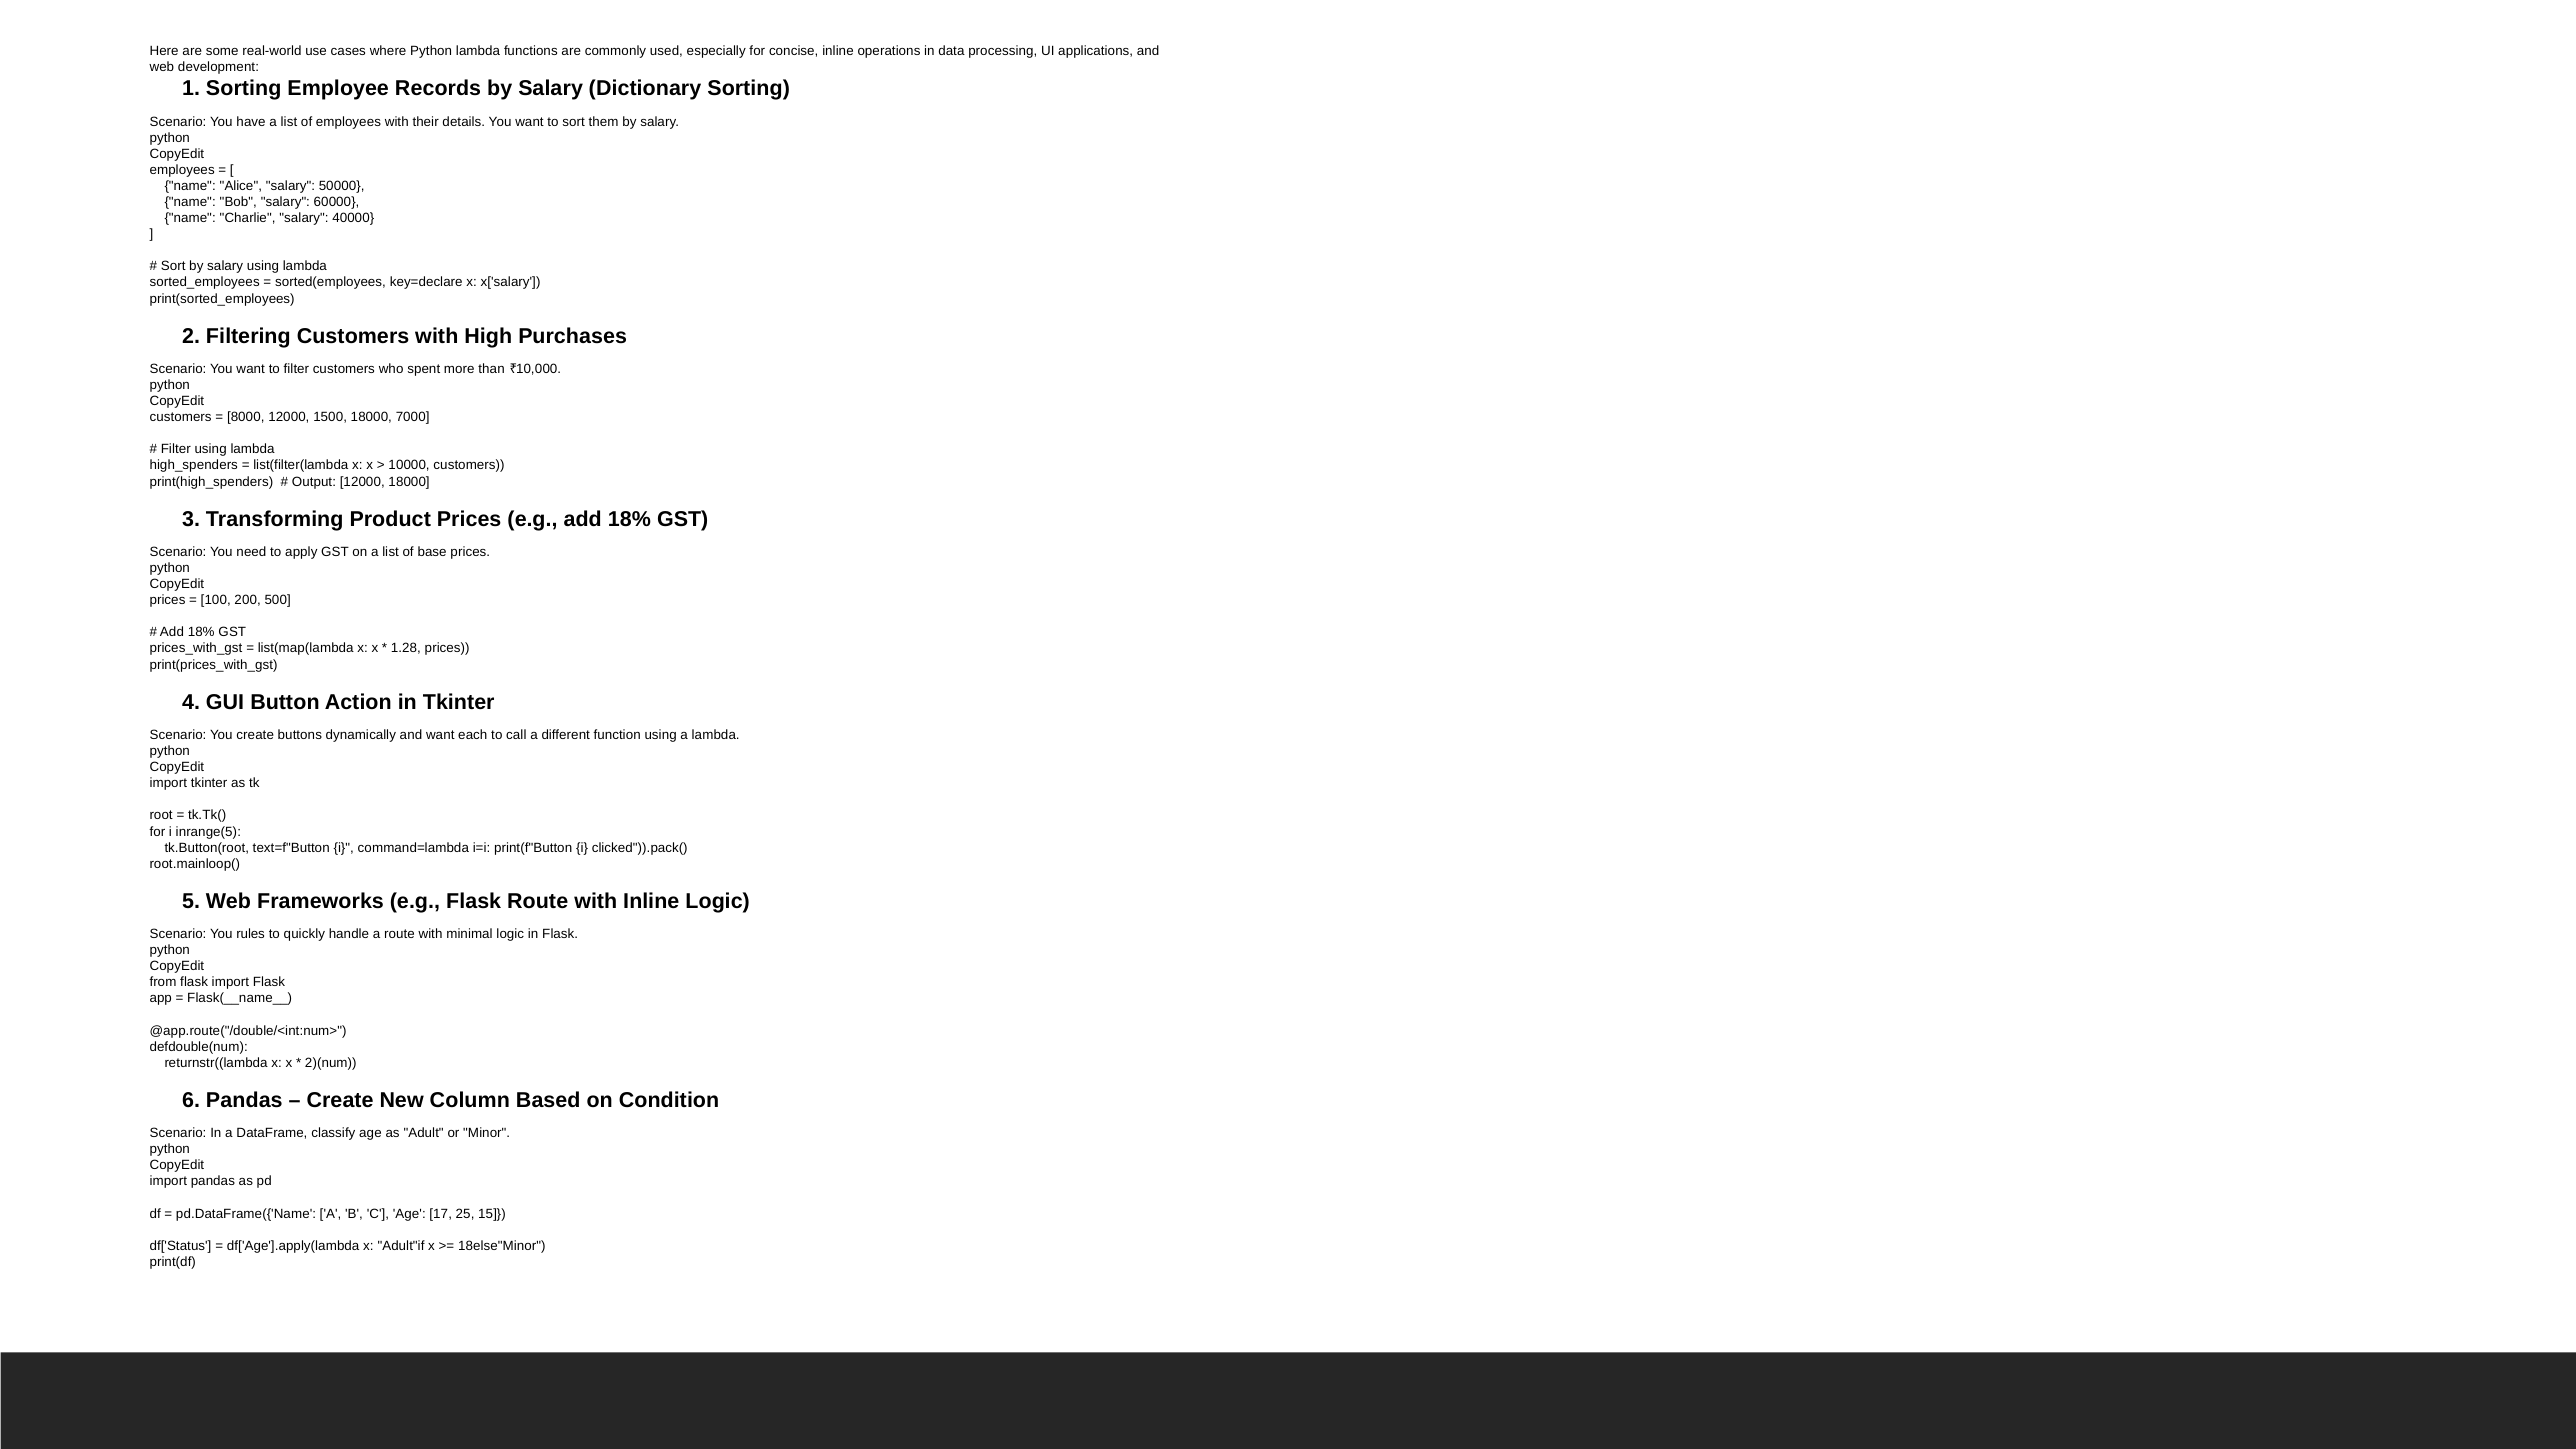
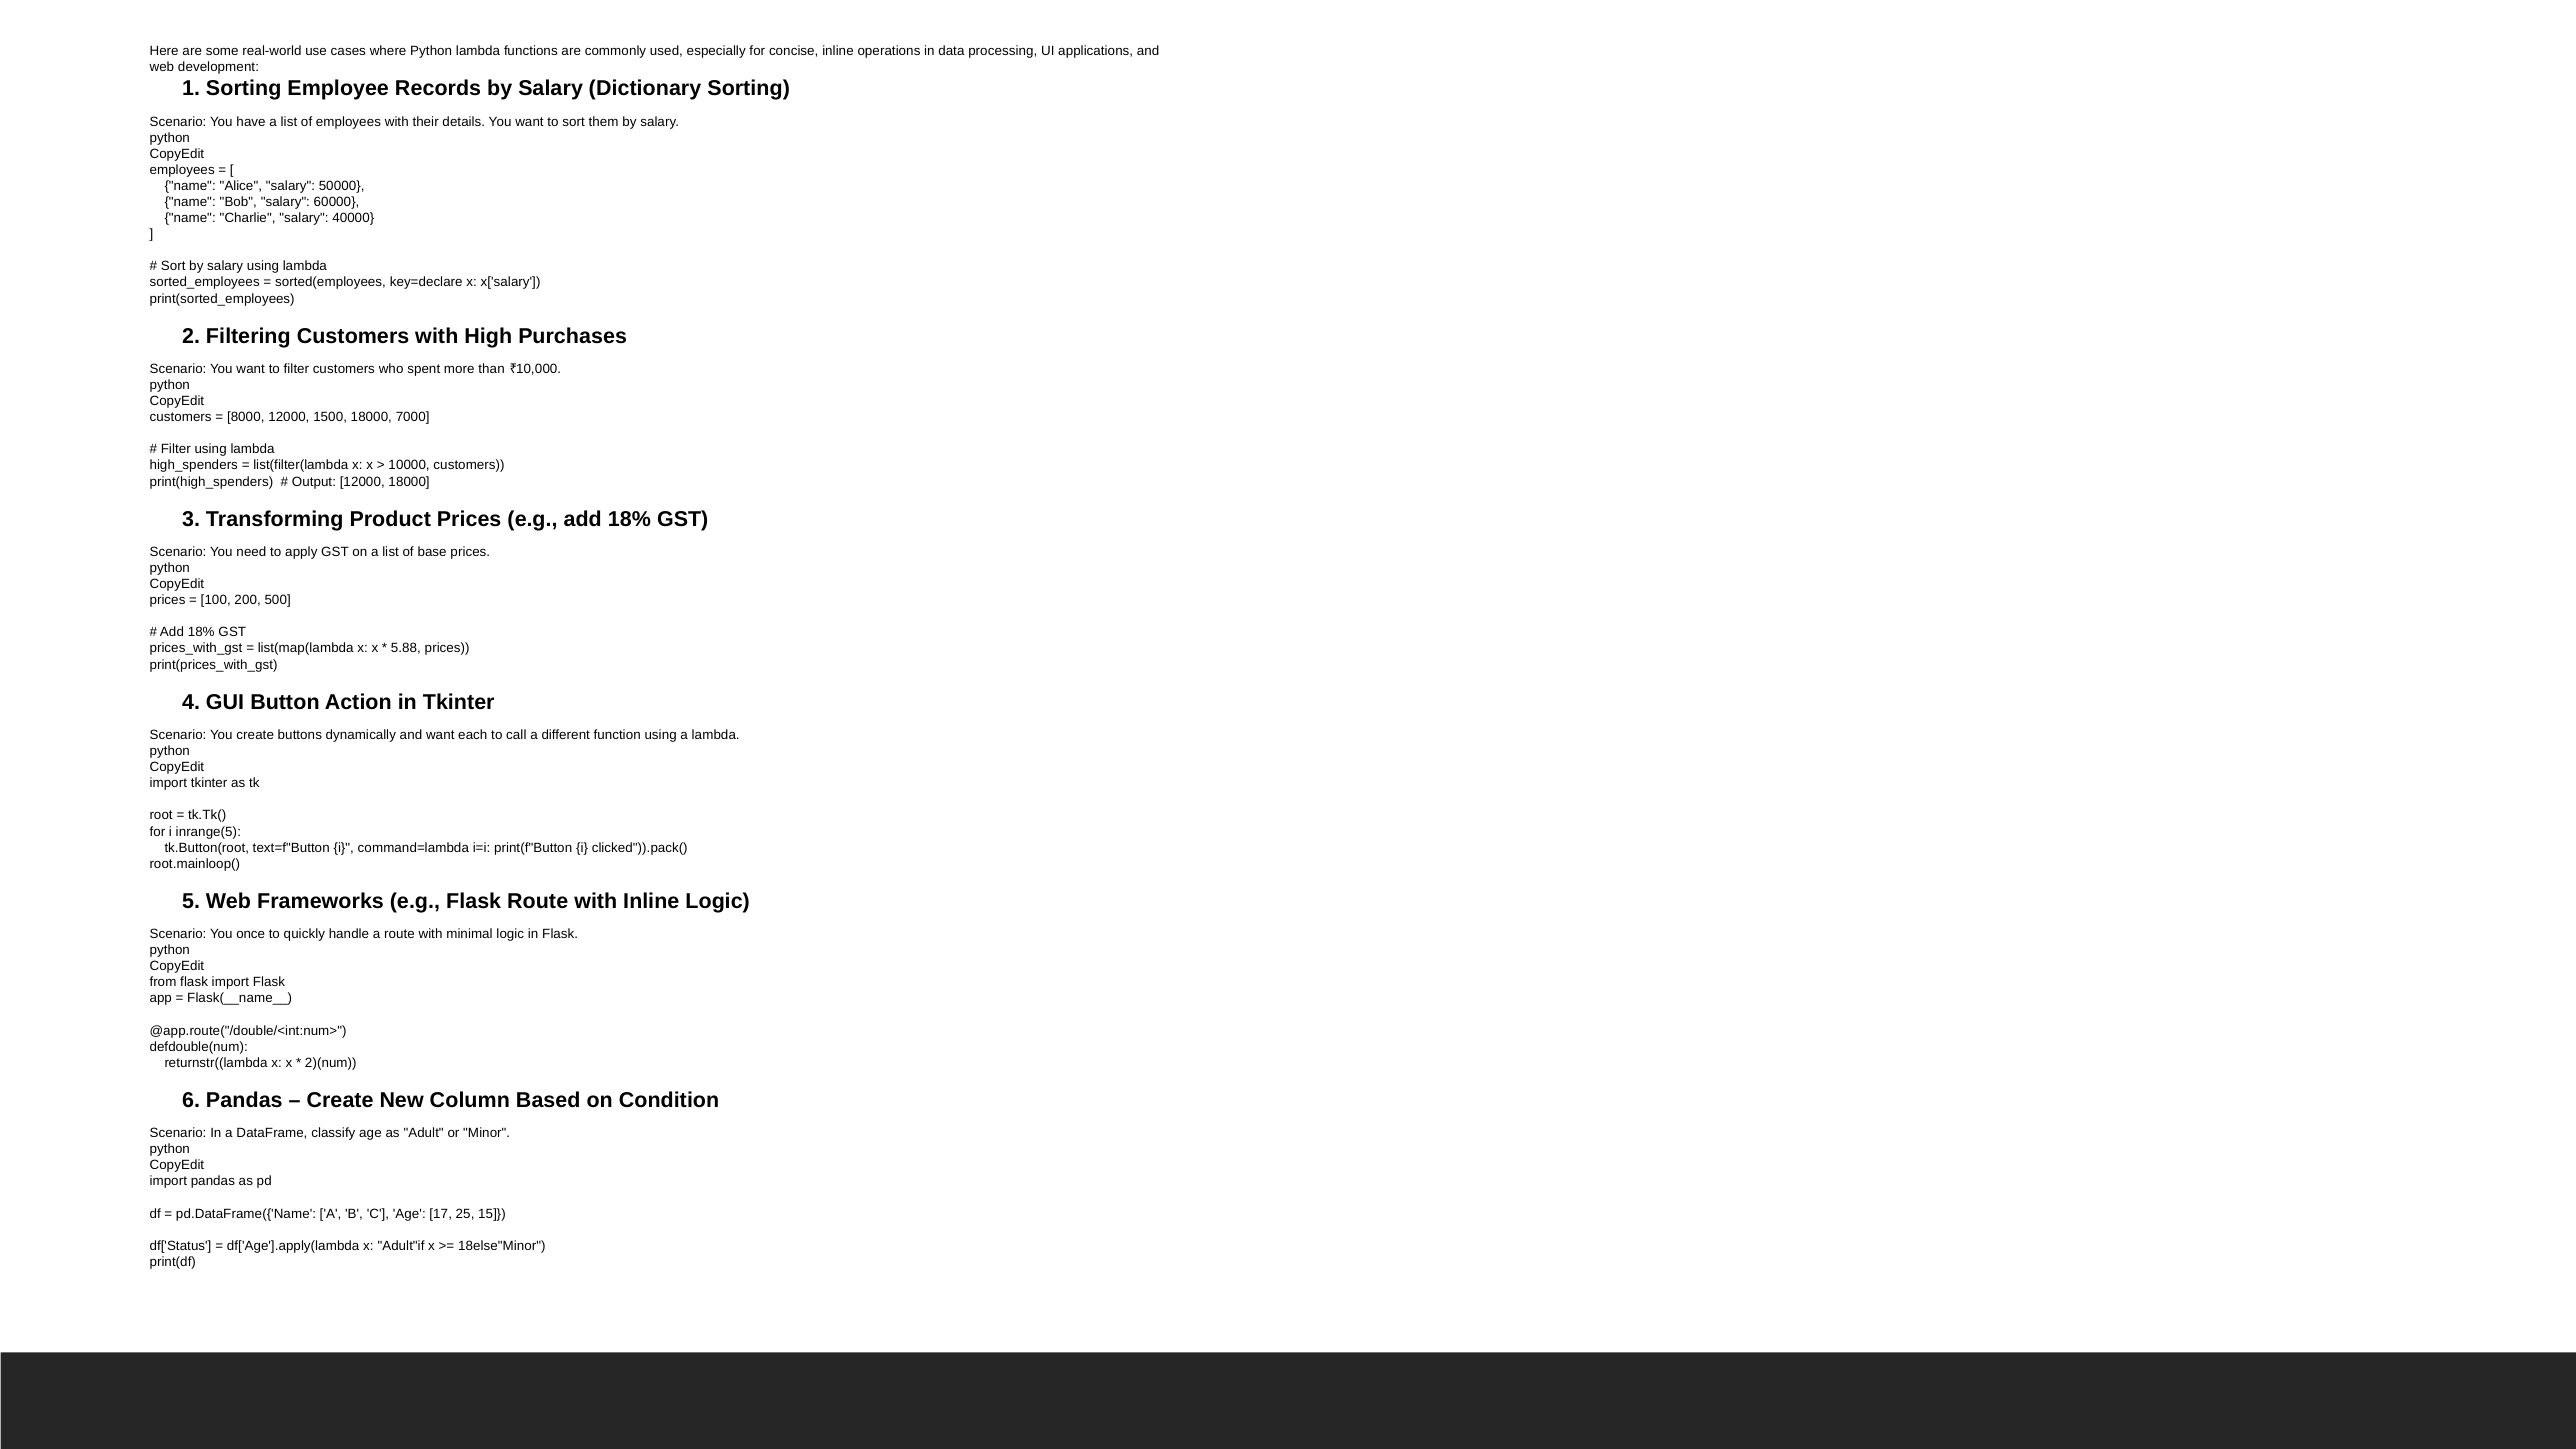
1.28: 1.28 -> 5.88 (406, 649)
rules: rules -> once (251, 934)
